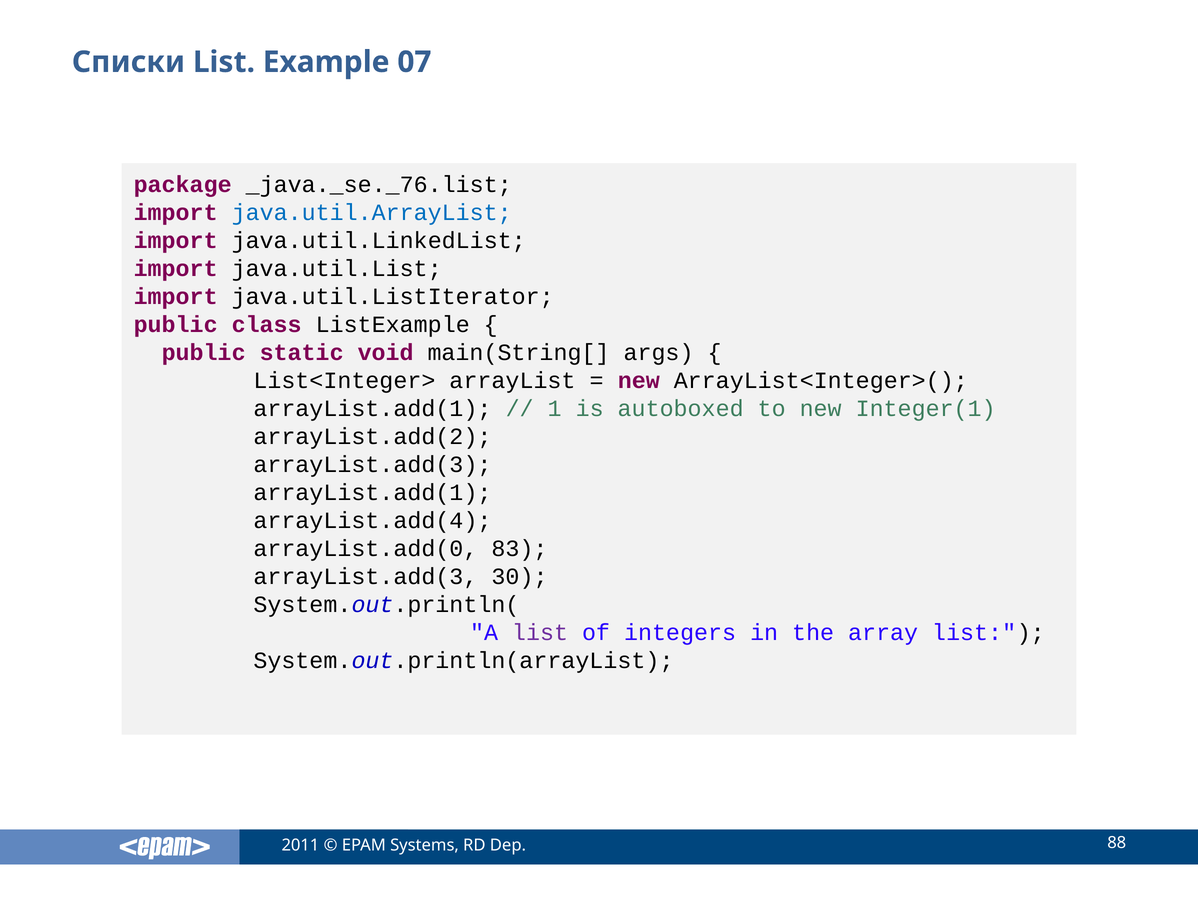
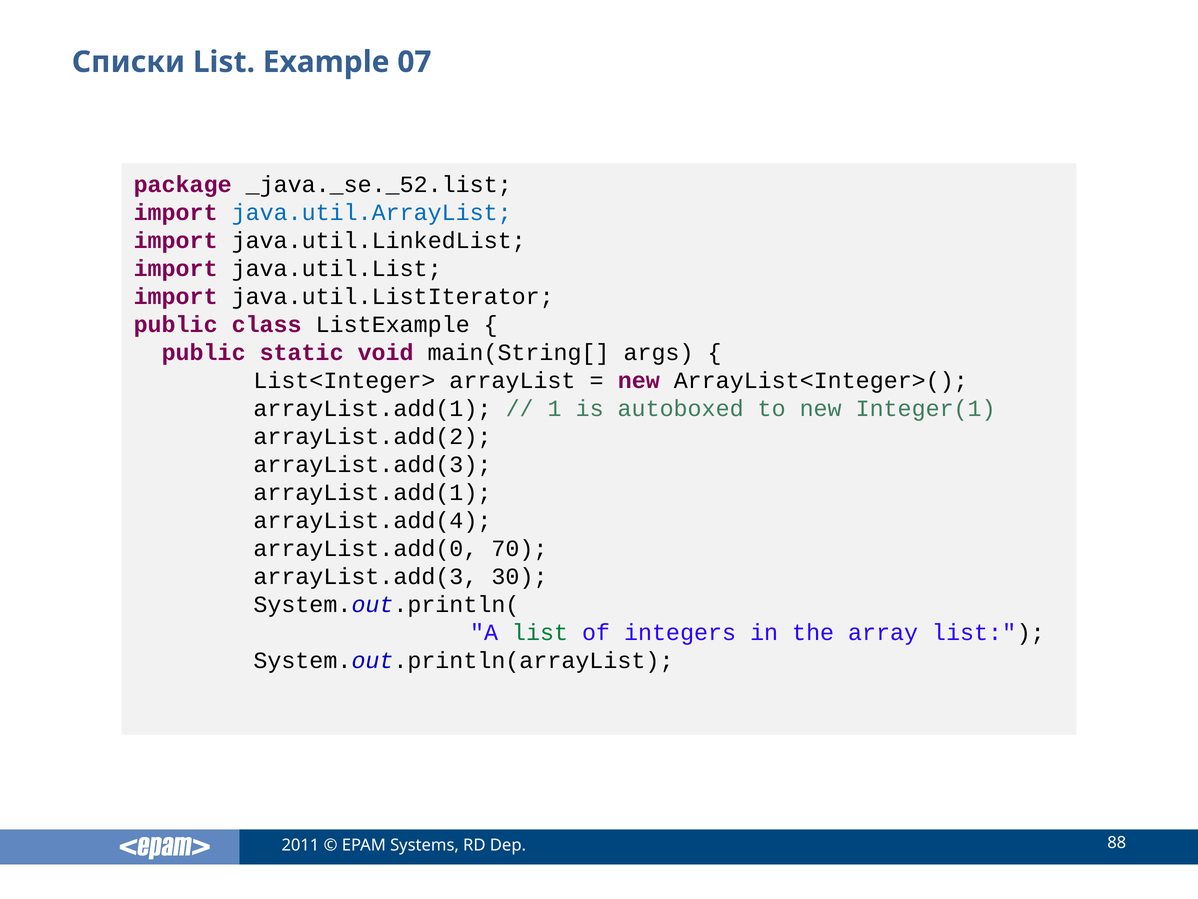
_java._se._76.list: _java._se._76.list -> _java._se._52.list (379, 185)
83: 83 -> 70 (519, 548)
list colour: purple -> green (540, 632)
